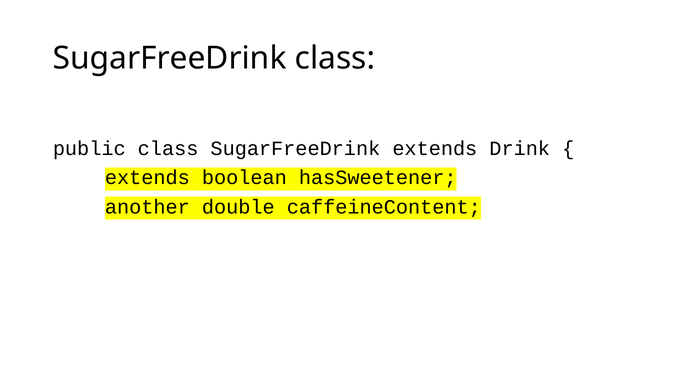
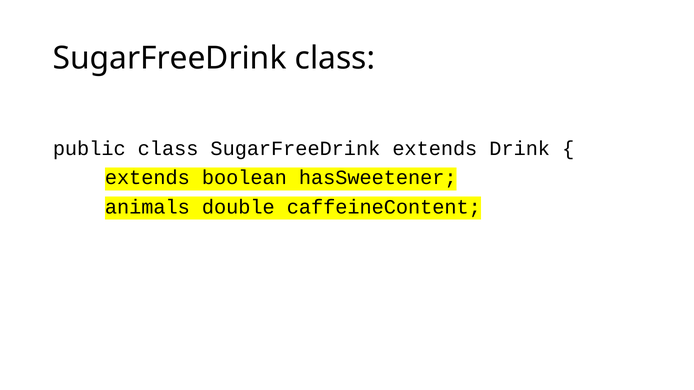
another: another -> animals (147, 207)
